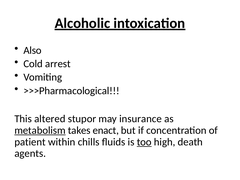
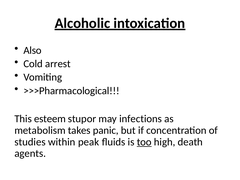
altered: altered -> esteem (50, 119)
insurance: insurance -> infections (141, 119)
metabolism underline: present -> none (40, 130)
enact: enact -> panic (106, 130)
patient: patient -> studies (30, 142)
chills: chills -> peak (89, 142)
